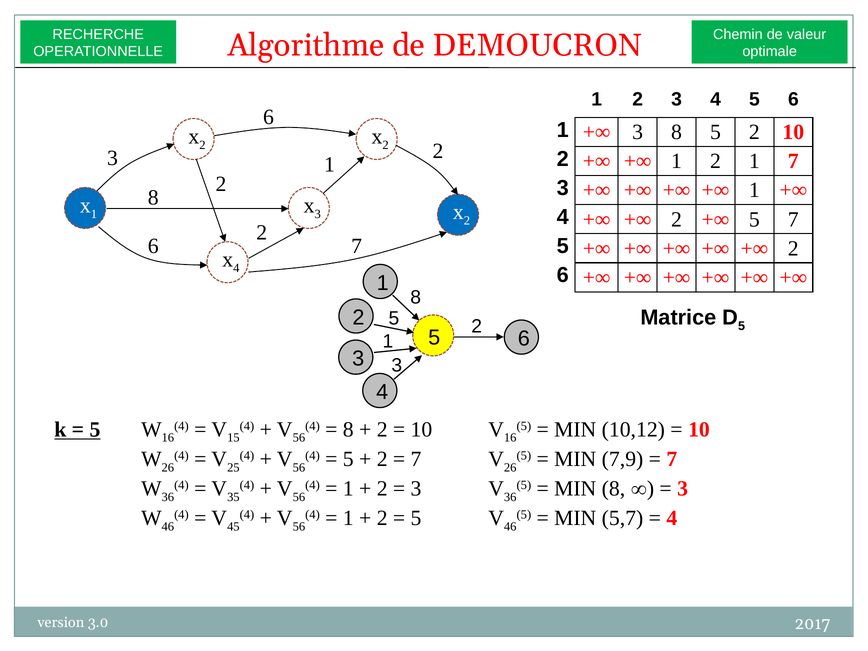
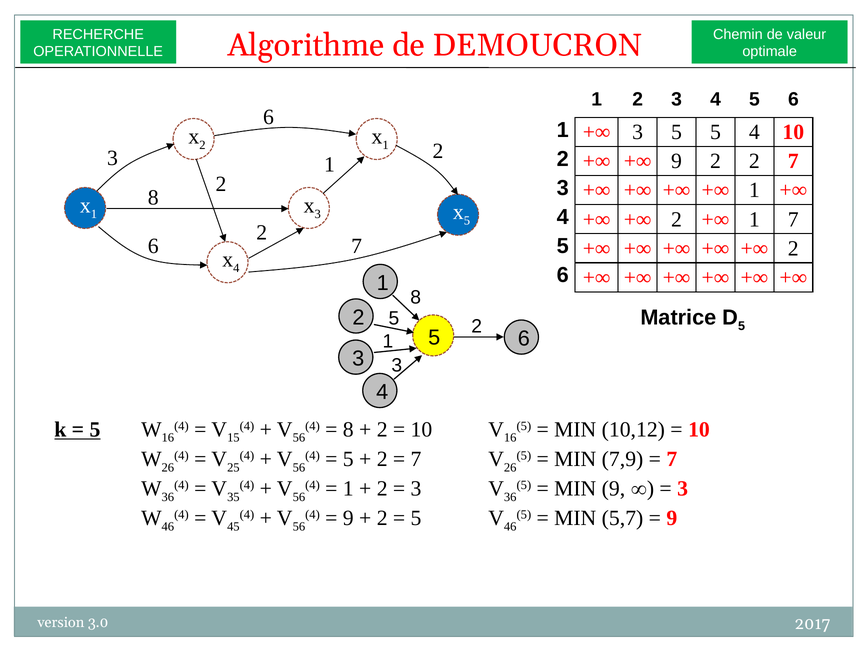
3 8: 8 -> 5 (677, 132)
2: 2 -> 4 (754, 132)
2: 2 -> 1 (386, 145)
1: 1 -> 9 (677, 161)
1: 1 -> 2 (754, 161)
2: 2 -> 5 (467, 221)
5: 5 -> 1 (754, 219)
MIN 8: 8 -> 9 (613, 489)
1: 1 -> 9 (348, 518)
4: 4 -> 9 (672, 518)
